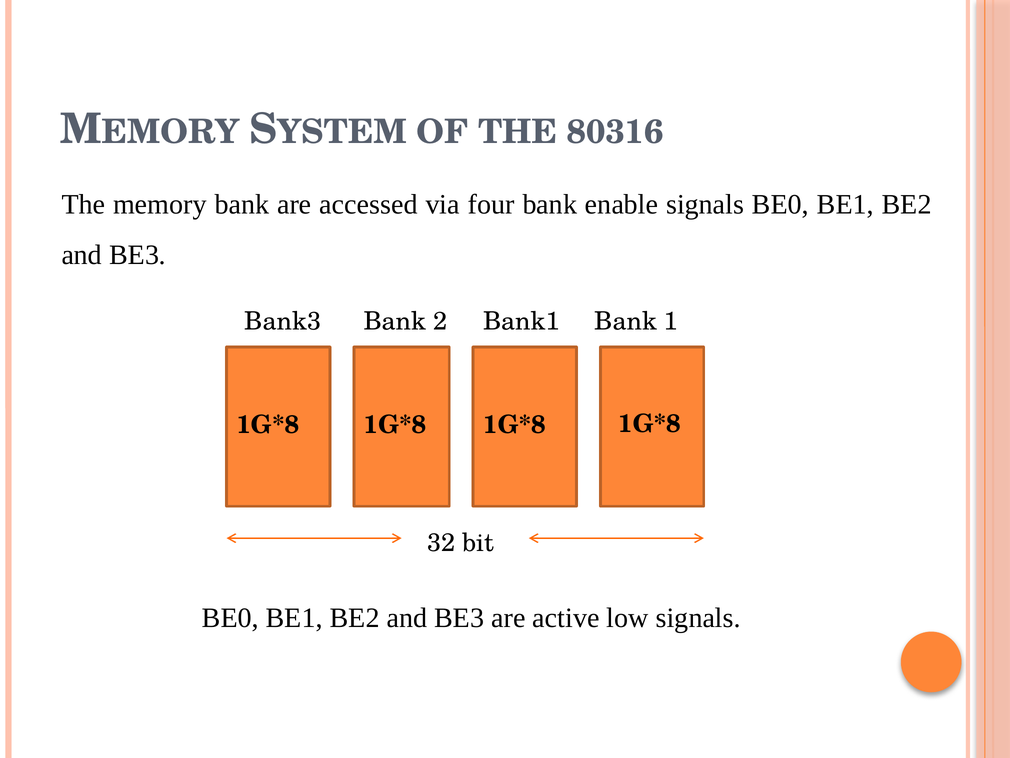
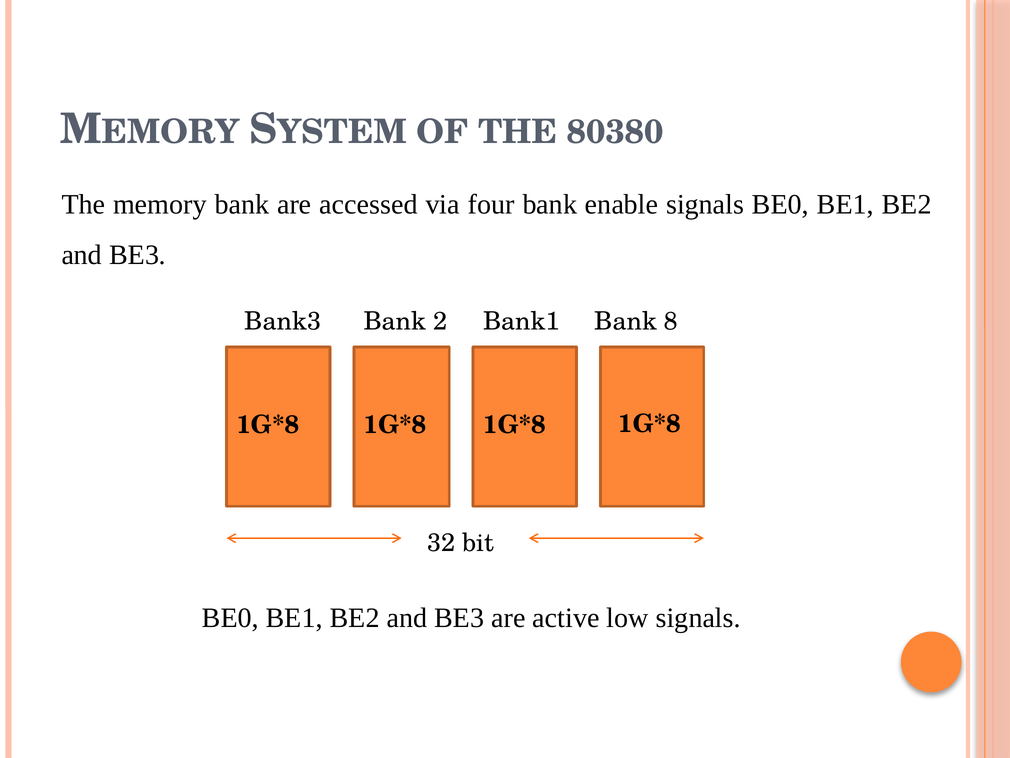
80316: 80316 -> 80380 (615, 132)
1: 1 -> 8 (671, 321)
